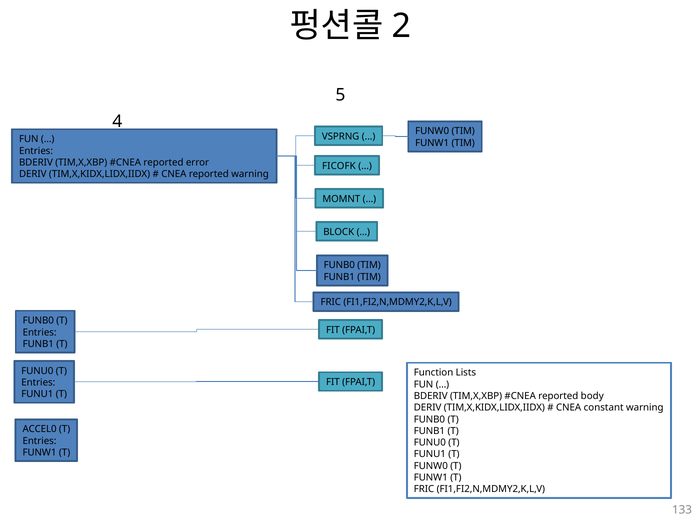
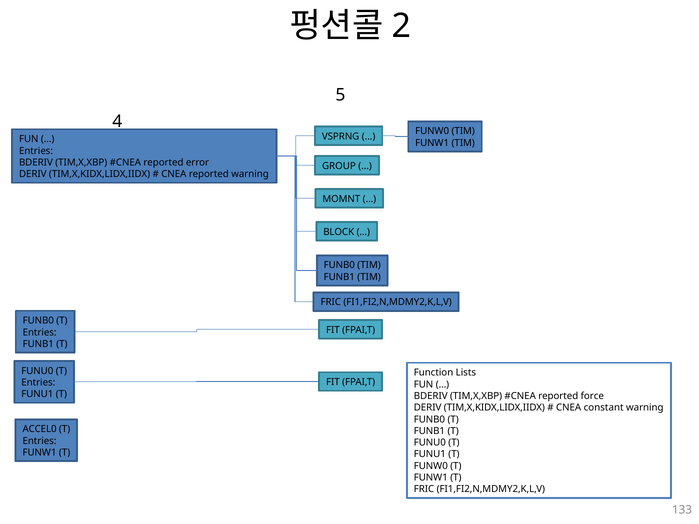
FICOFK: FICOFK -> GROUP (339, 166)
body: body -> force (592, 396)
